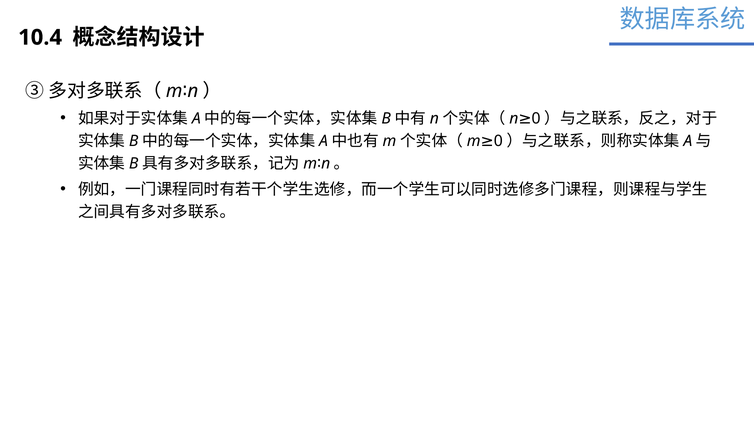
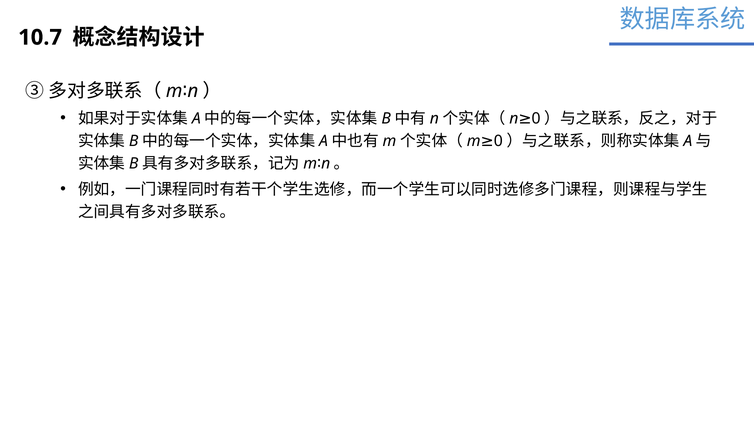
10.4: 10.4 -> 10.7 (40, 37)
